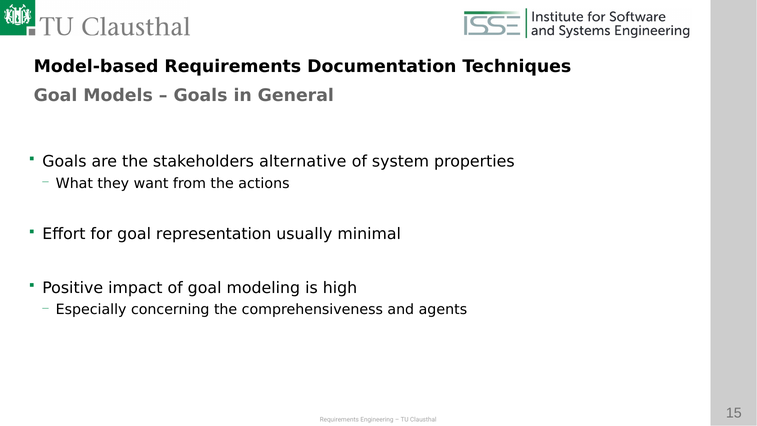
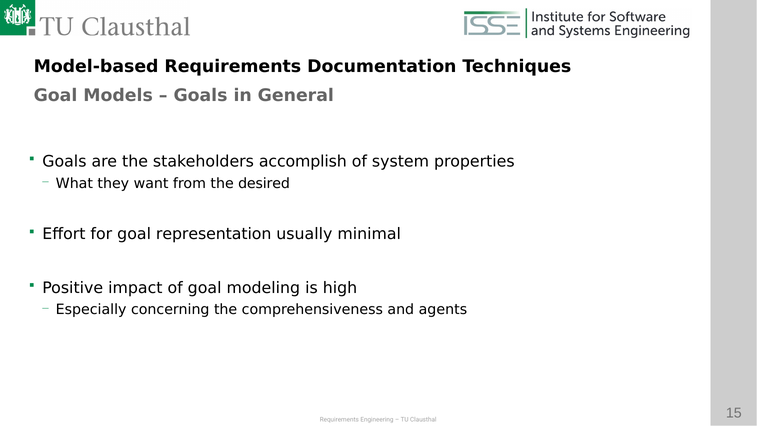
alternative: alternative -> accomplish (303, 161)
actions: actions -> desired (264, 183)
